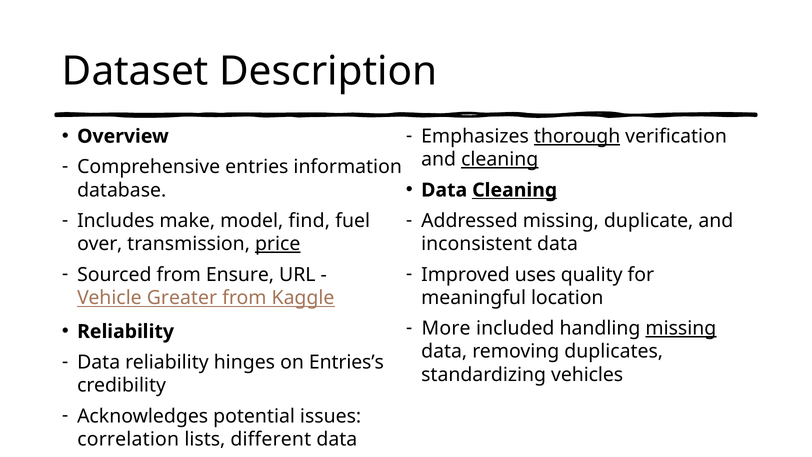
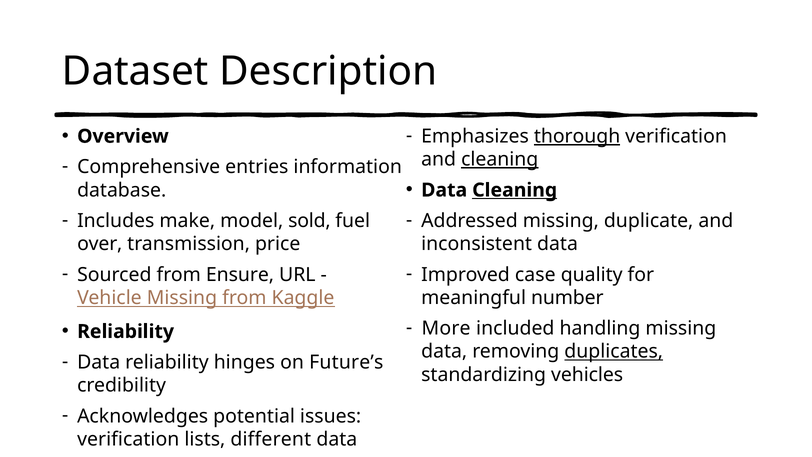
find: find -> sold (309, 221)
price underline: present -> none (278, 244)
uses: uses -> case (535, 274)
Vehicle Greater: Greater -> Missing (182, 298)
location: location -> number (567, 298)
missing underline: present -> none (681, 328)
duplicates underline: none -> present (614, 351)
Entries’s: Entries’s -> Future’s (346, 362)
correlation: correlation -> verification (128, 439)
